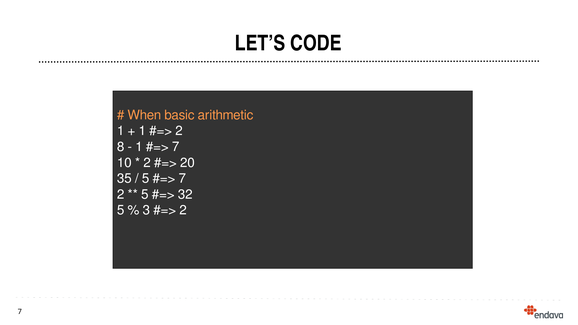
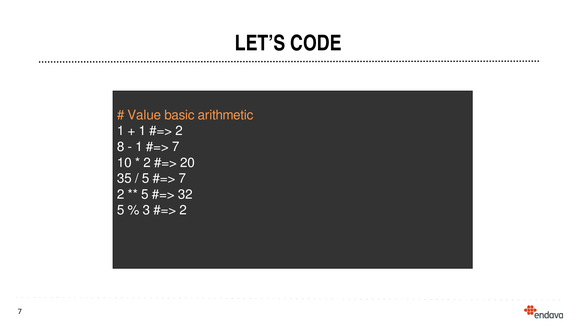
When: When -> Value (144, 115)
